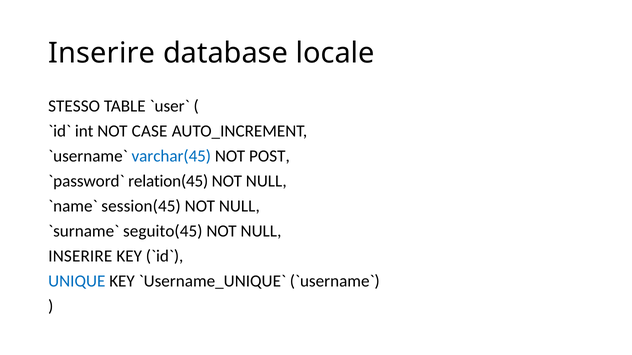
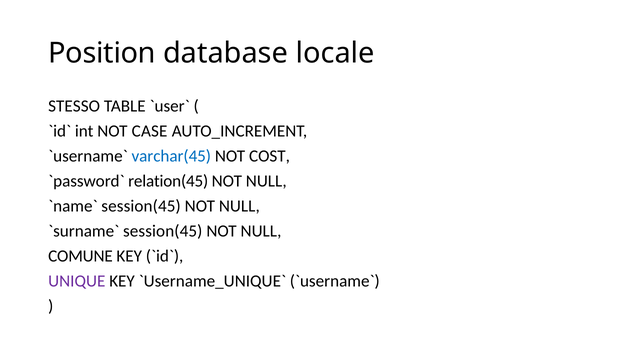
Inserire: Inserire -> Position (102, 53)
POST: POST -> COST (269, 156)
seguito(45: seguito(45 -> session(45 (163, 231)
INSERIRE: INSERIRE -> COMUNE (80, 257)
UNIQUE colour: blue -> purple (77, 282)
